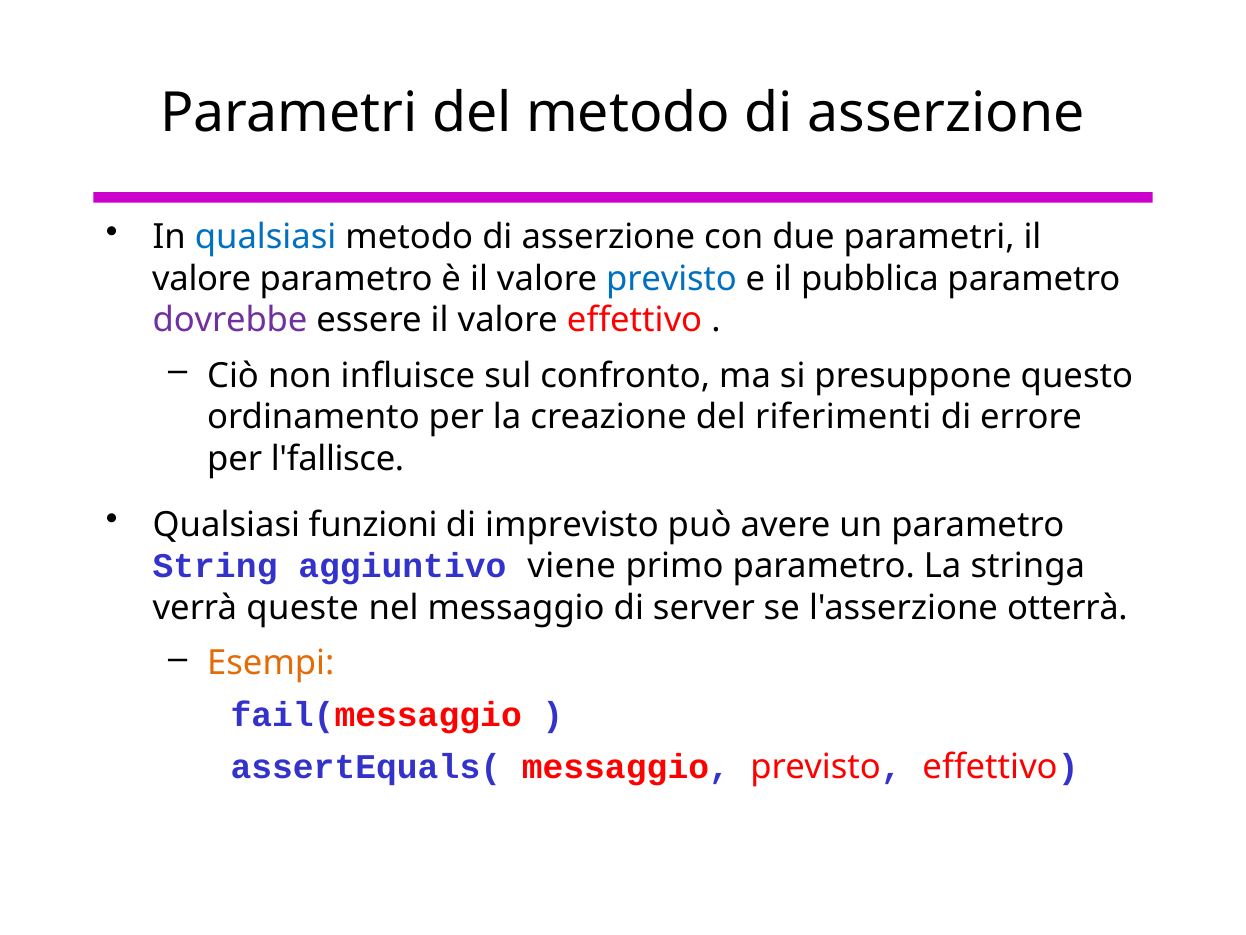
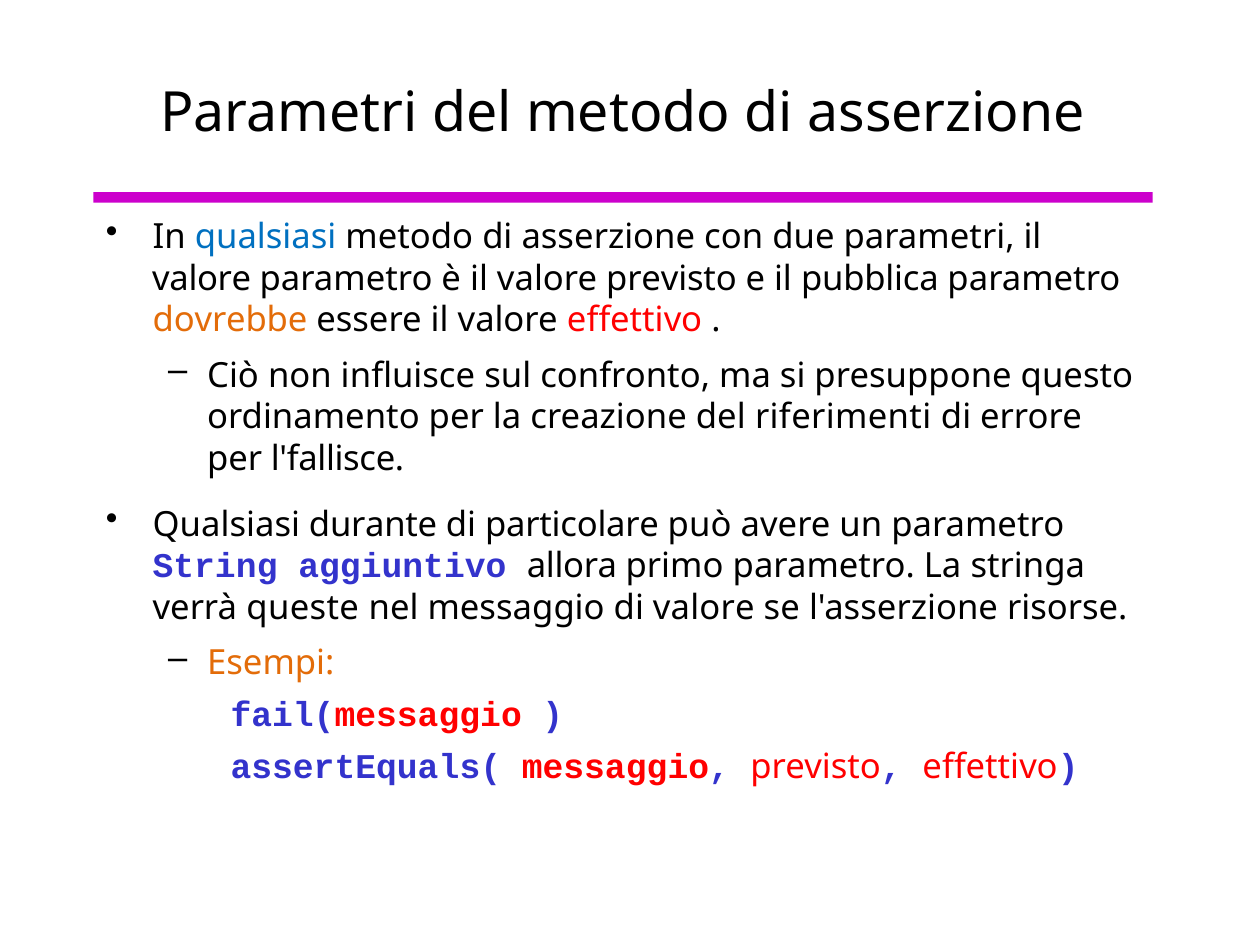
previsto colour: blue -> black (671, 279)
dovrebbe colour: purple -> orange (230, 320)
funzioni: funzioni -> durante (373, 524)
imprevisto: imprevisto -> particolare (572, 524)
viene: viene -> allora (572, 566)
di server: server -> valore (704, 608)
otterrà: otterrà -> risorse (1067, 608)
